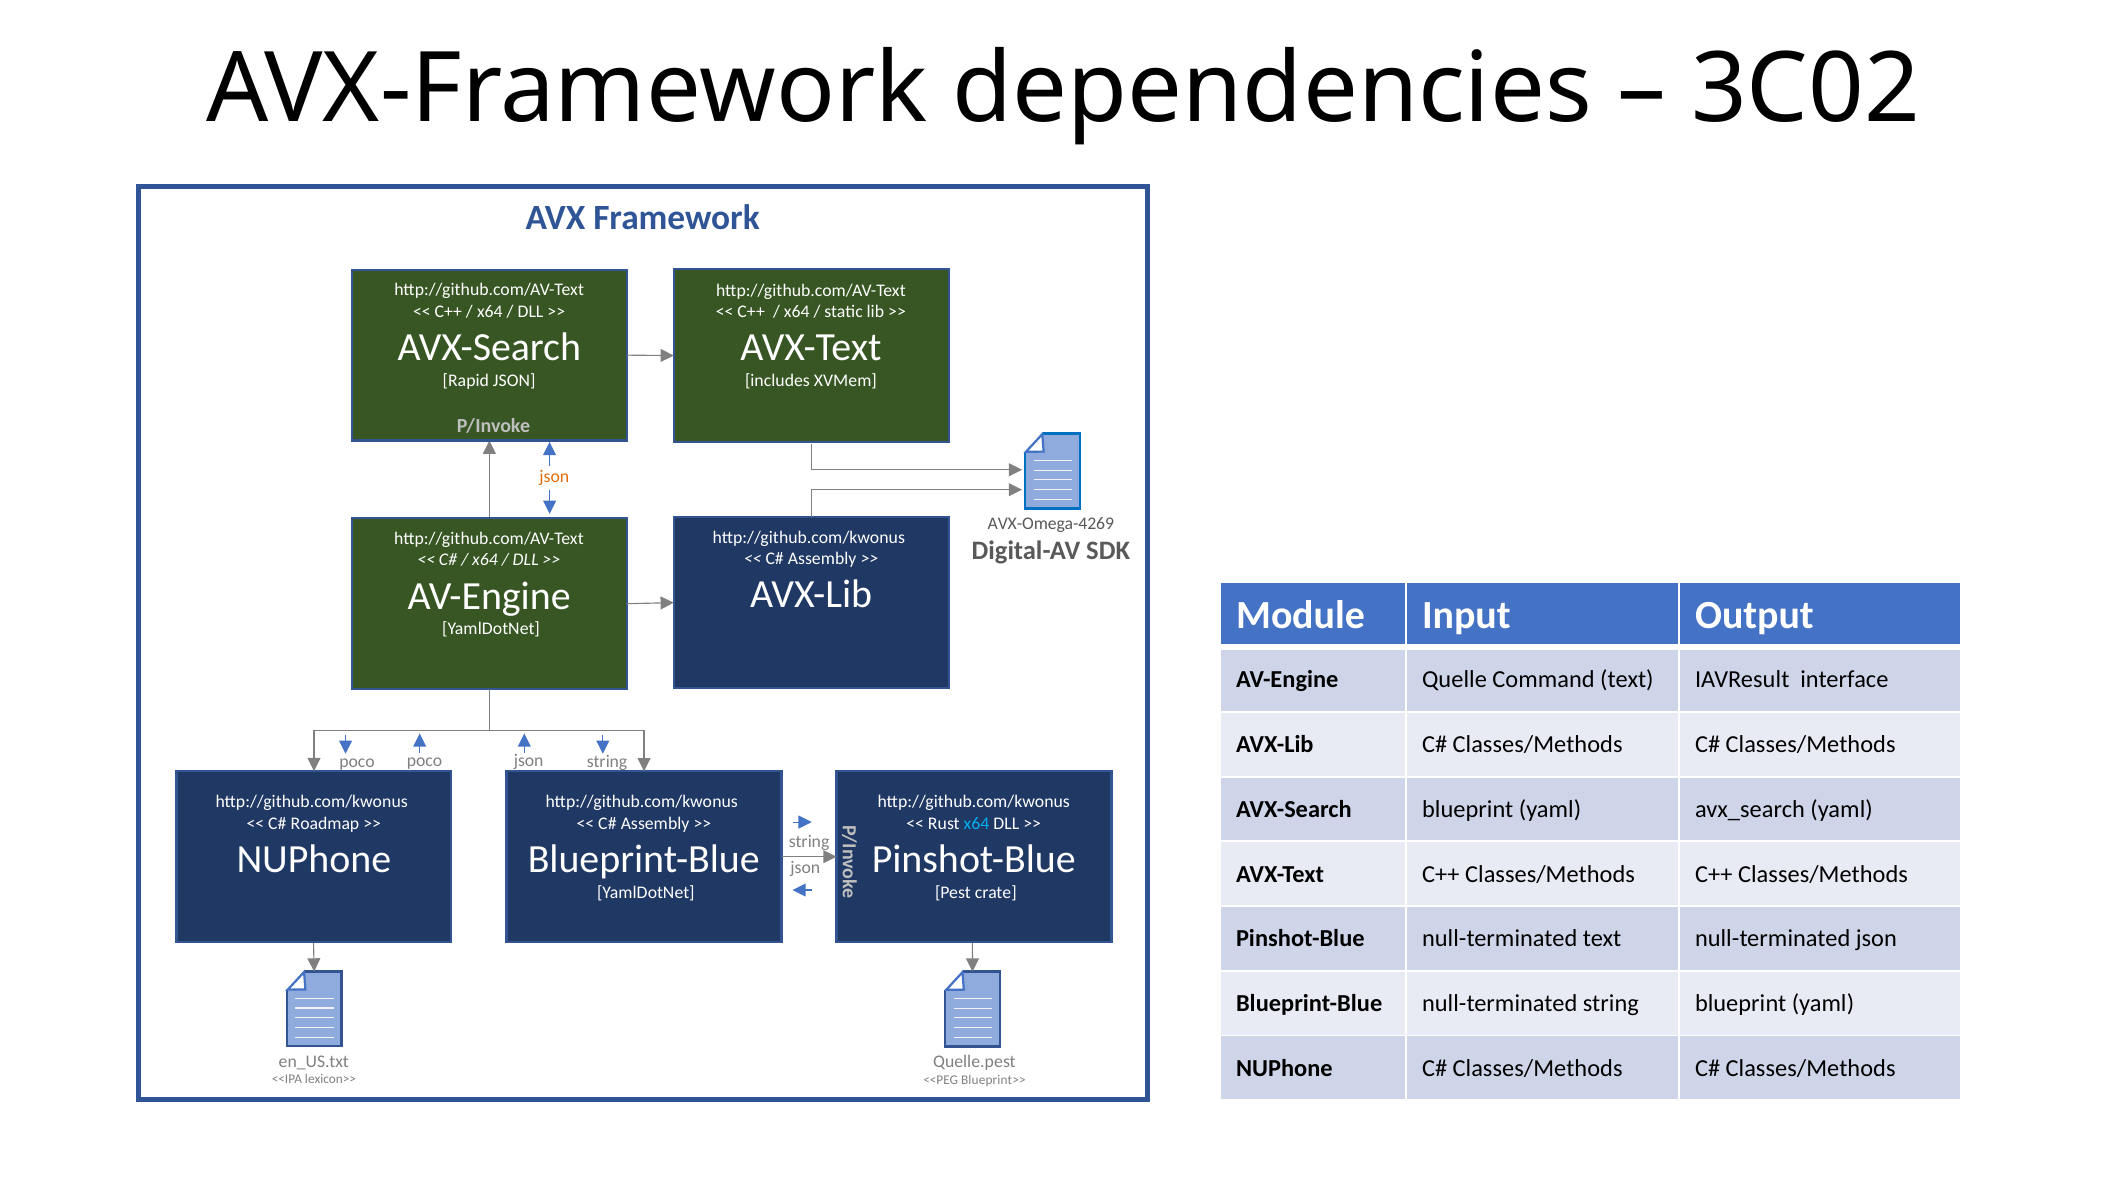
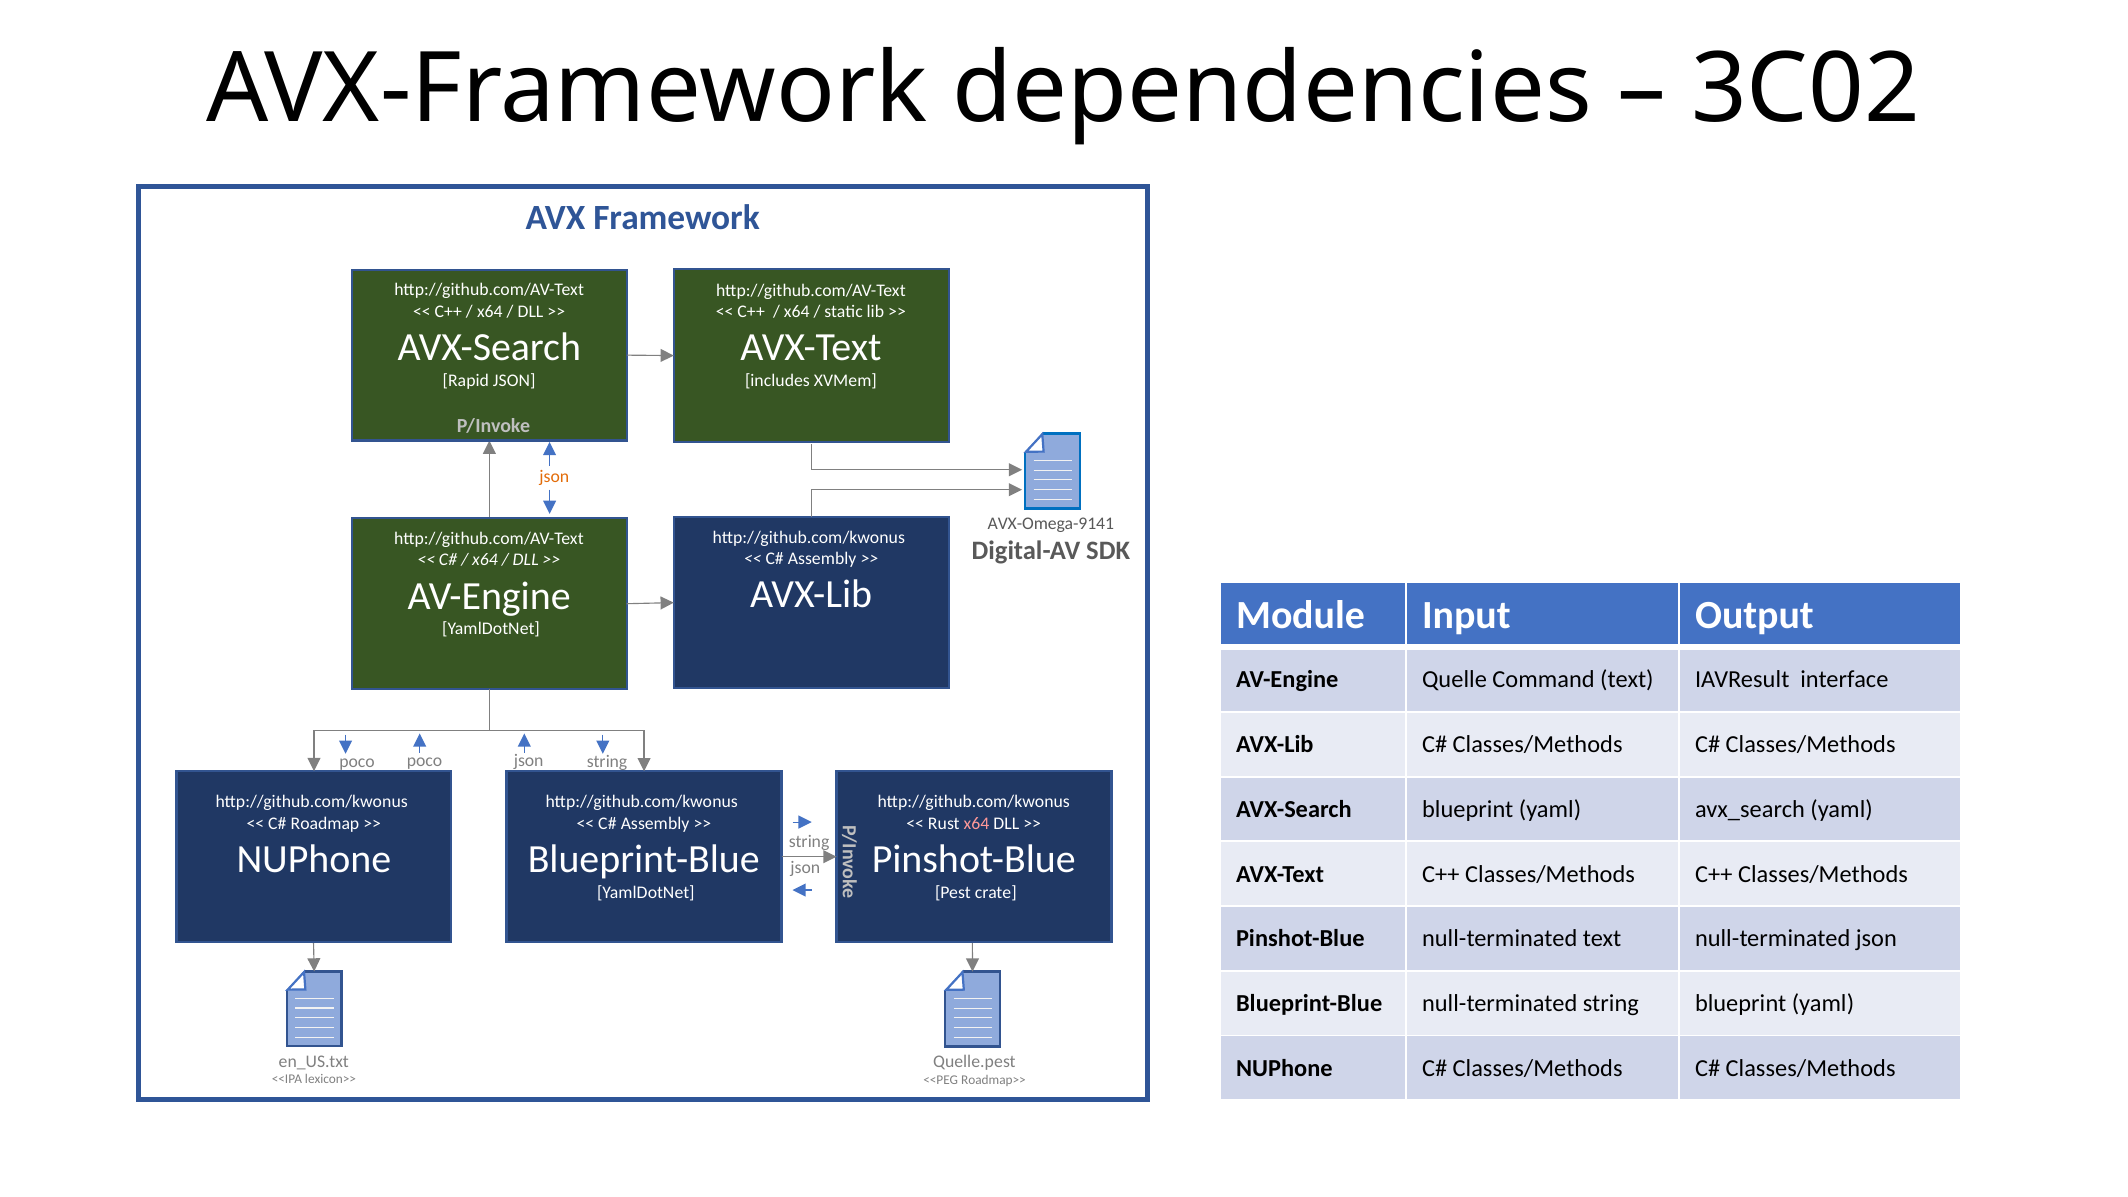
AVX-Omega-4269: AVX-Omega-4269 -> AVX-Omega-9141 (1051, 523)
x64 colour: light blue -> pink (977, 823)
Blueprint>>: Blueprint>> -> Roadmap>> (993, 1080)
